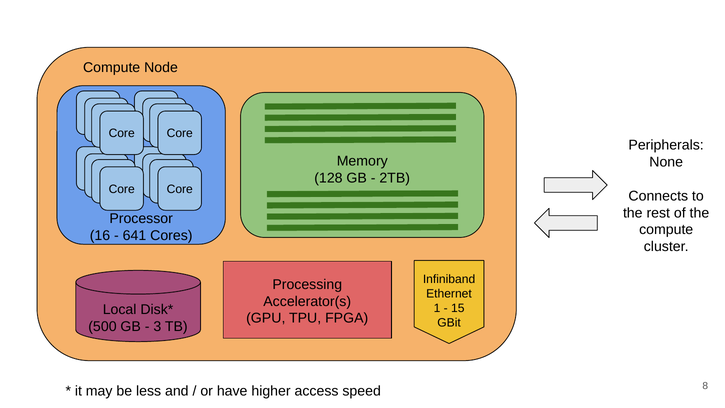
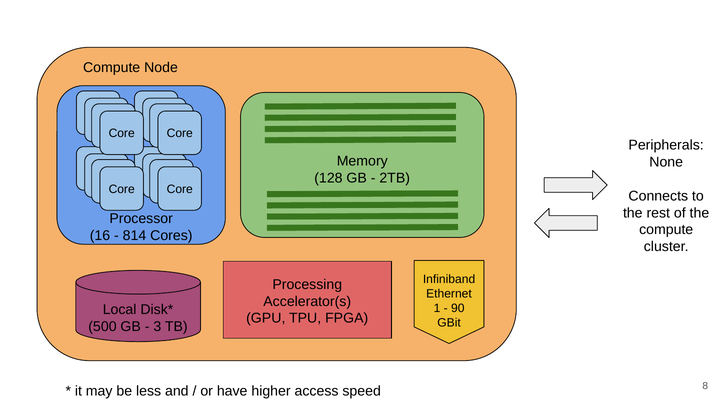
641: 641 -> 814 (134, 235)
15: 15 -> 90 (458, 308)
